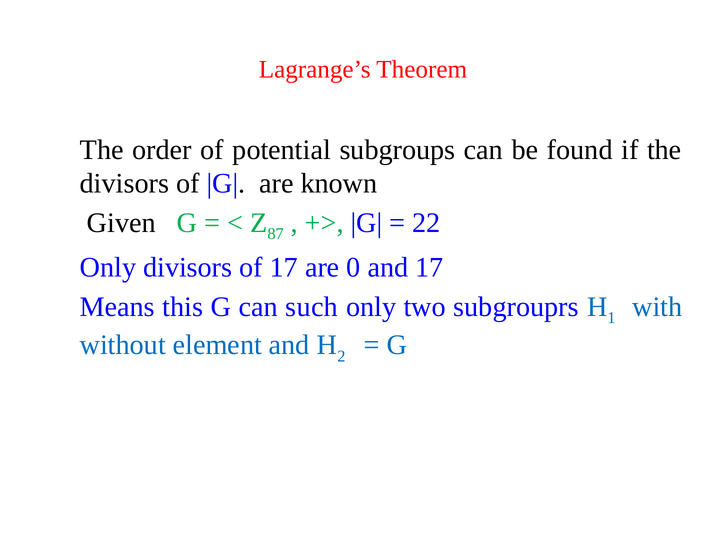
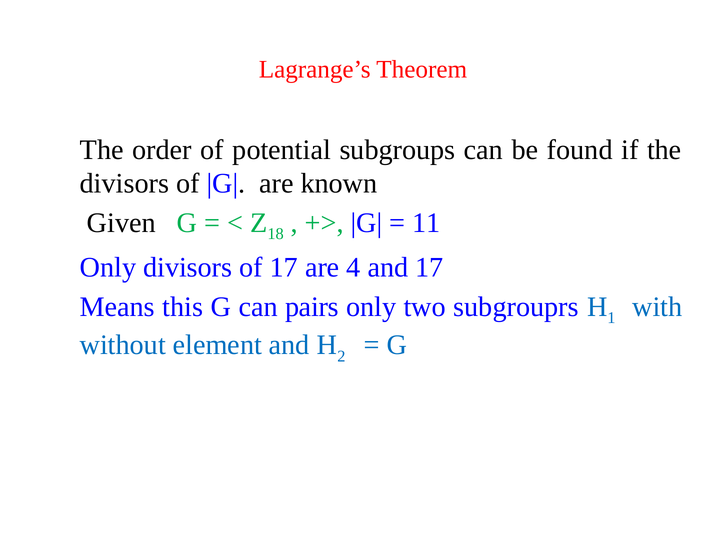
87: 87 -> 18 (276, 234)
22: 22 -> 11 (426, 223)
0: 0 -> 4 (354, 267)
such: such -> pairs (312, 306)
